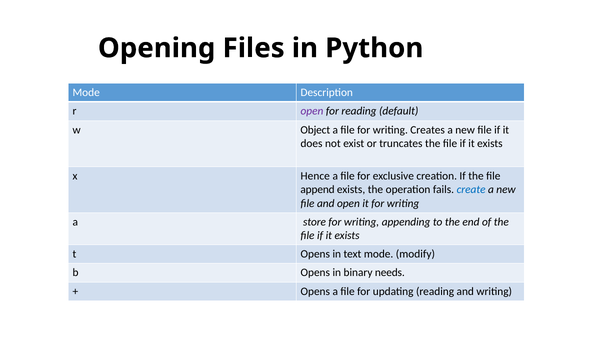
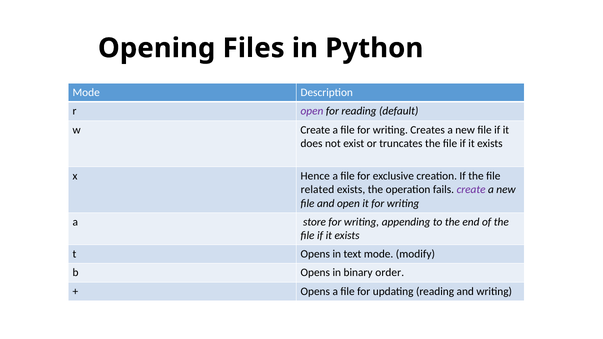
w Object: Object -> Create (315, 130)
append: append -> related (317, 190)
create colour: blue -> purple (471, 190)
needs: needs -> order (390, 273)
